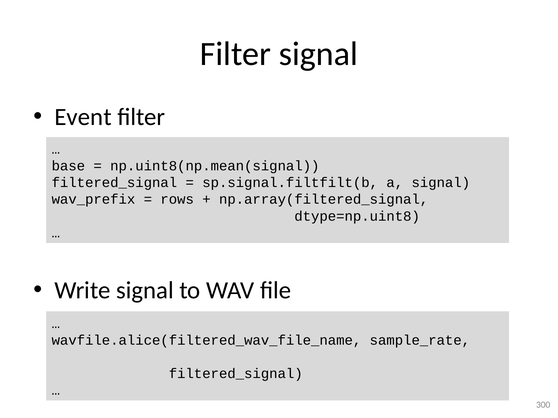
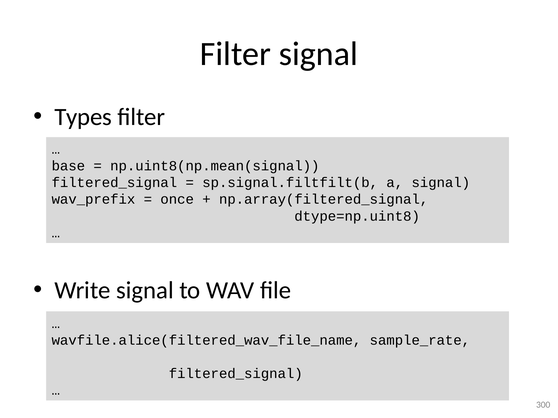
Event: Event -> Types (83, 117)
rows: rows -> once (177, 200)
